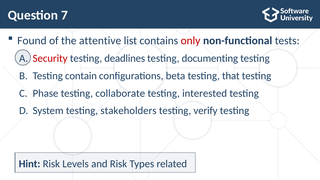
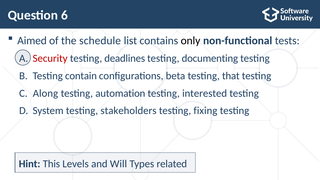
7: 7 -> 6 (64, 15)
Found: Found -> Aimed (32, 41)
attentive: attentive -> schedule (100, 41)
only colour: red -> black (191, 41)
Phase: Phase -> Along (45, 93)
collaborate: collaborate -> automation (120, 93)
verify: verify -> fixing (205, 111)
Hint Risk: Risk -> This (51, 164)
and Risk: Risk -> Will (118, 164)
